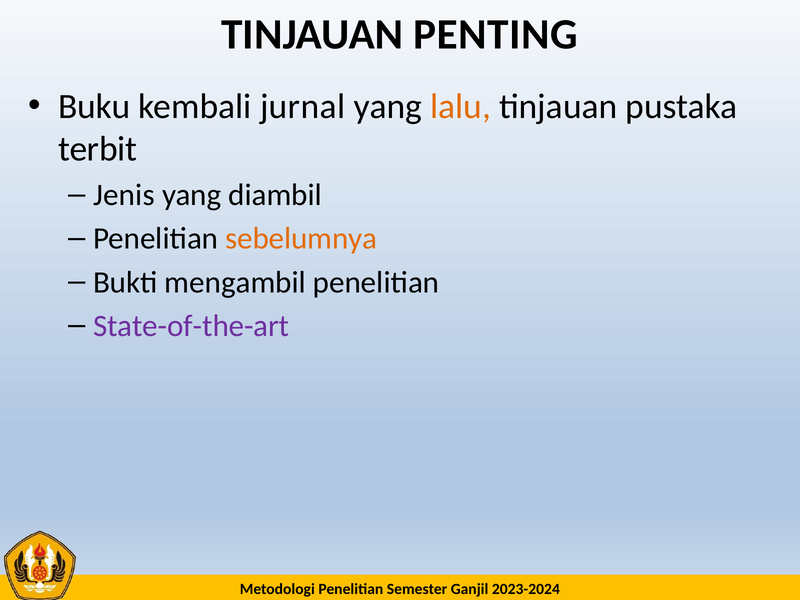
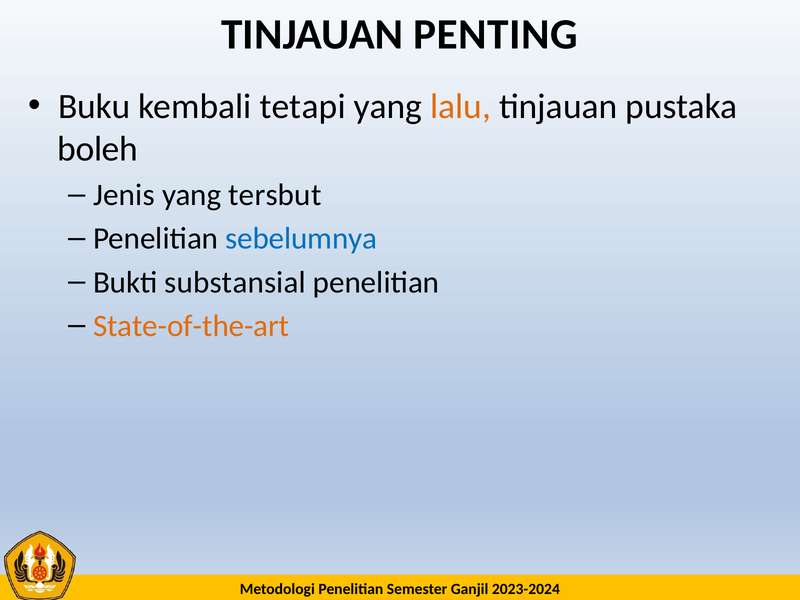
jurnal: jurnal -> tetapi (303, 106)
terbit: terbit -> boleh (98, 149)
diambil: diambil -> tersbut (275, 195)
sebelumnya colour: orange -> blue (301, 239)
mengambil: mengambil -> substansial (235, 282)
State-of-the-art colour: purple -> orange (191, 326)
